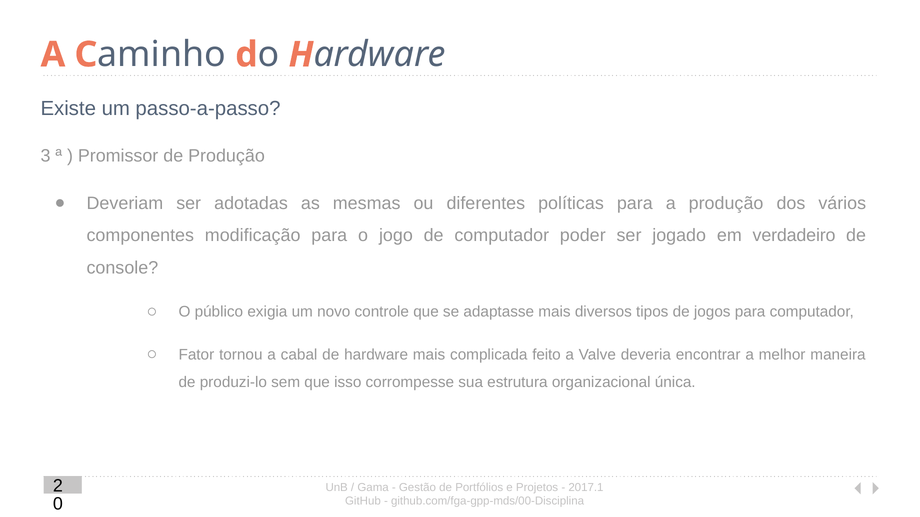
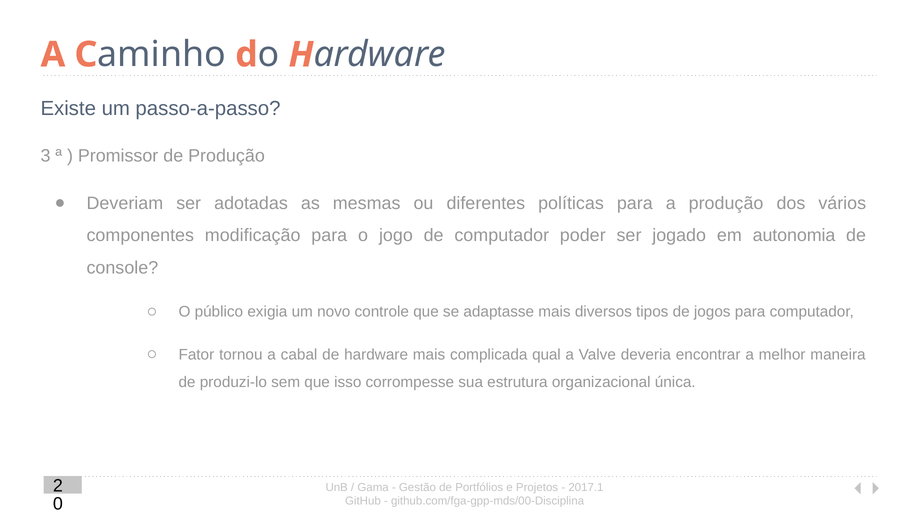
verdadeiro: verdadeiro -> autonomia (794, 236)
feito: feito -> qual (546, 355)
